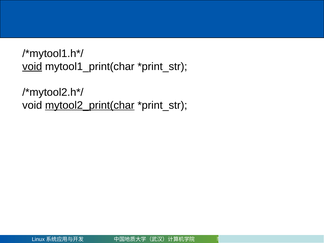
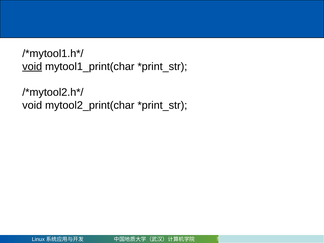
mytool2_print(char underline: present -> none (90, 105)
